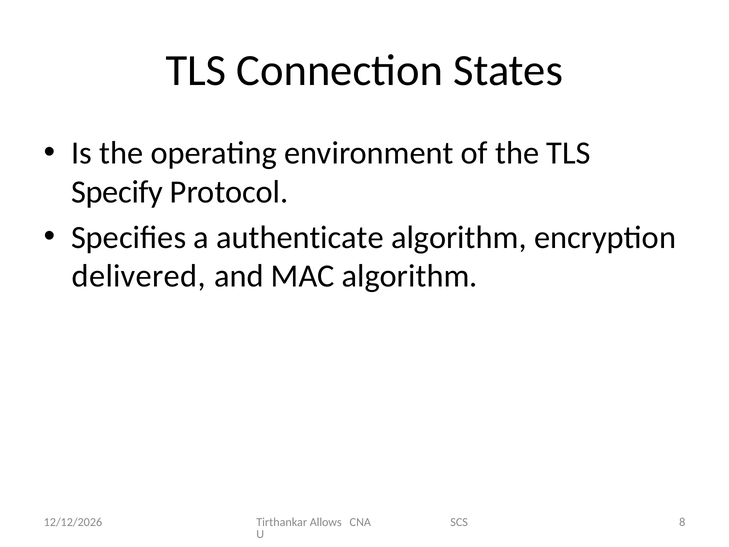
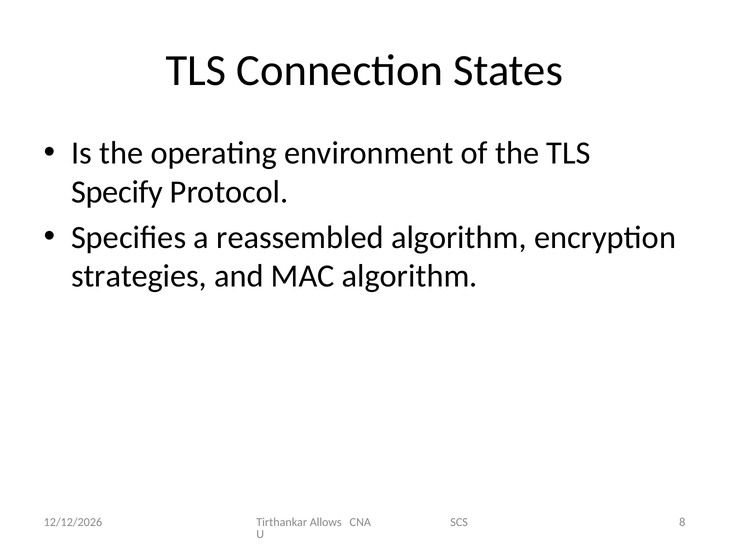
authenticate: authenticate -> reassembled (300, 237)
delivered: delivered -> strategies (139, 276)
